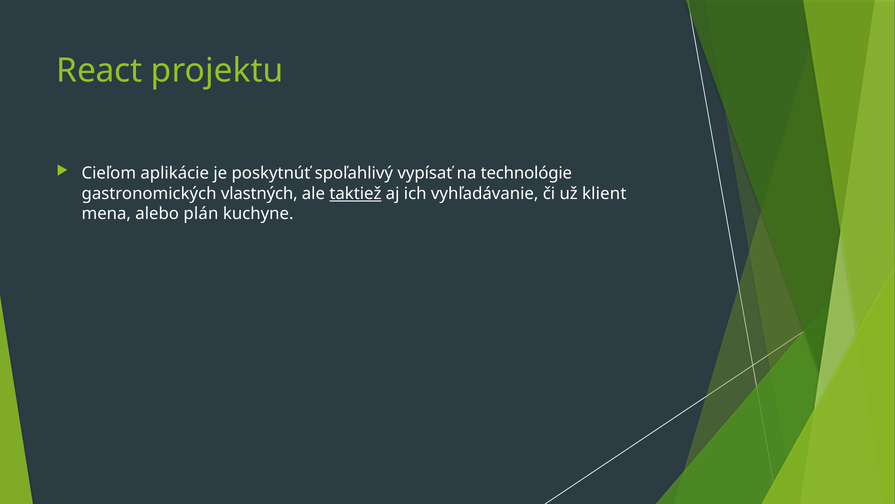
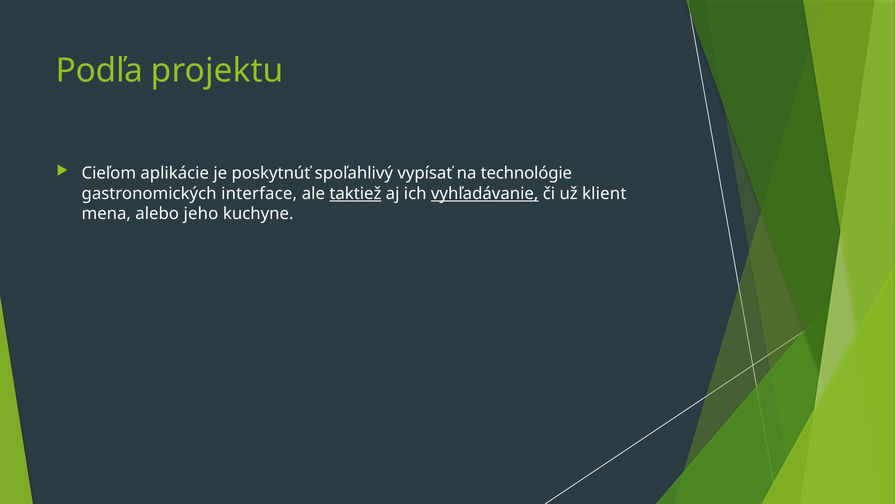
React: React -> Podľa (100, 71)
vlastných: vlastných -> interface (259, 193)
vyhľadávanie underline: none -> present (485, 193)
plán: plán -> jeho (201, 213)
